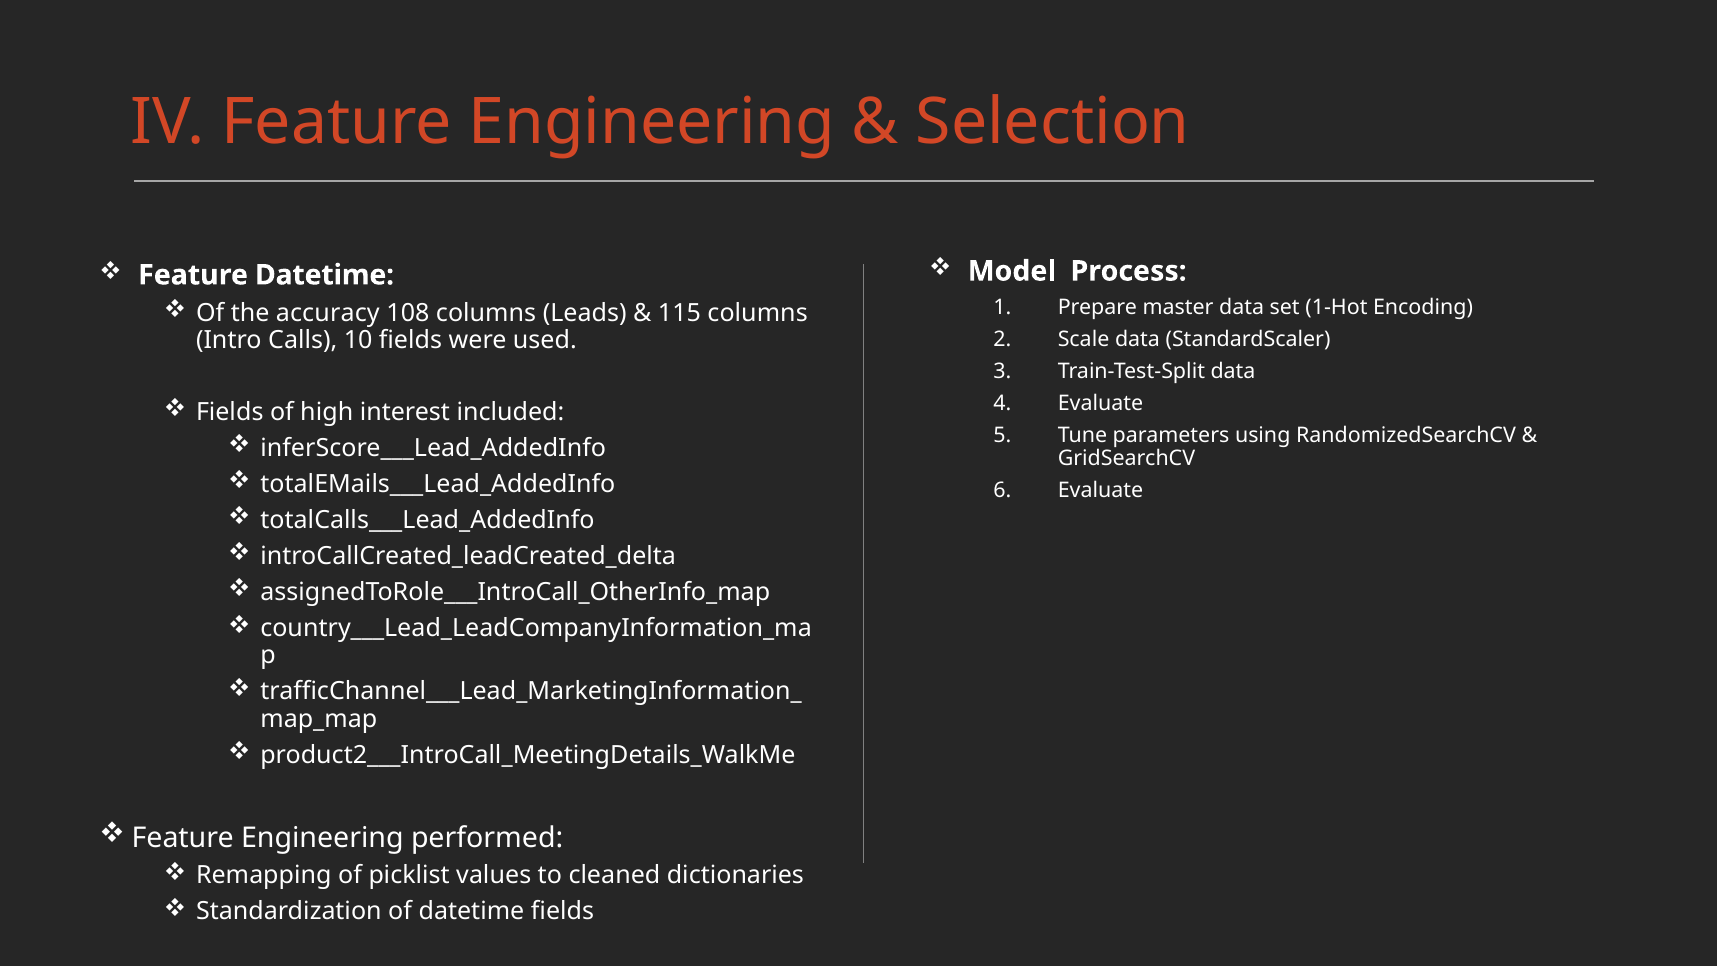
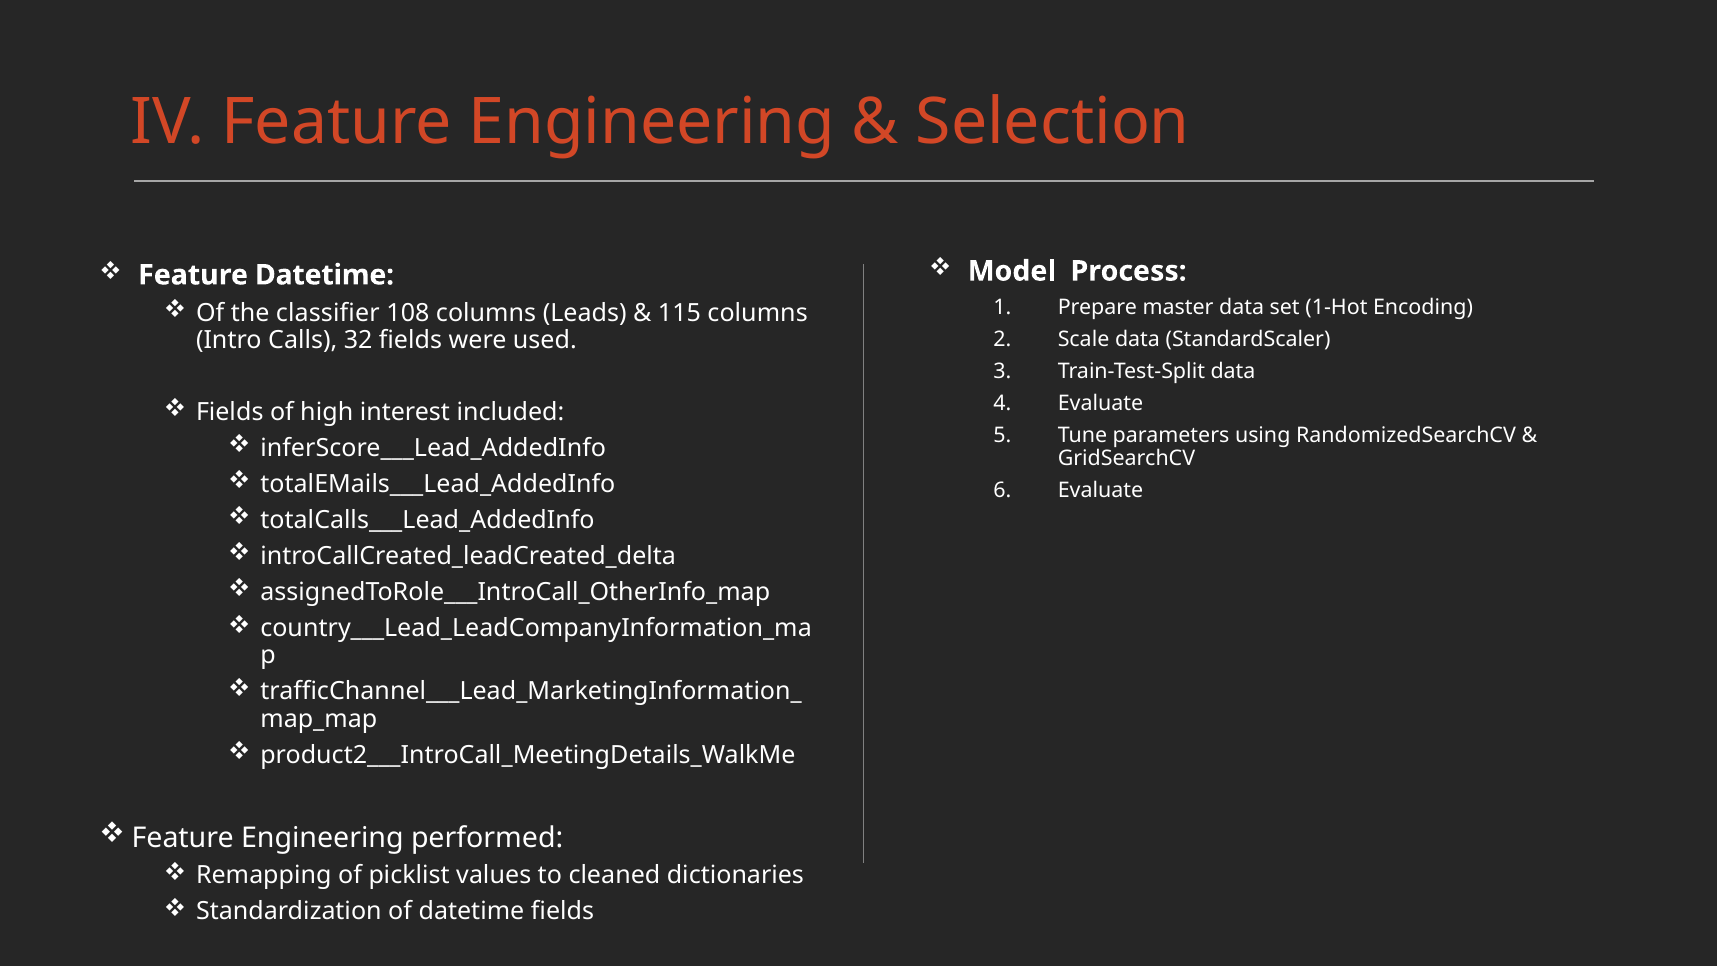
accuracy: accuracy -> classifier (328, 313)
10: 10 -> 32 (358, 340)
